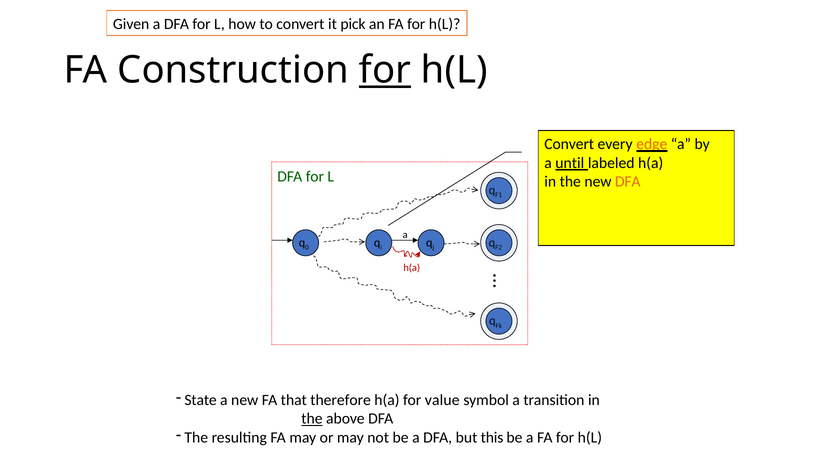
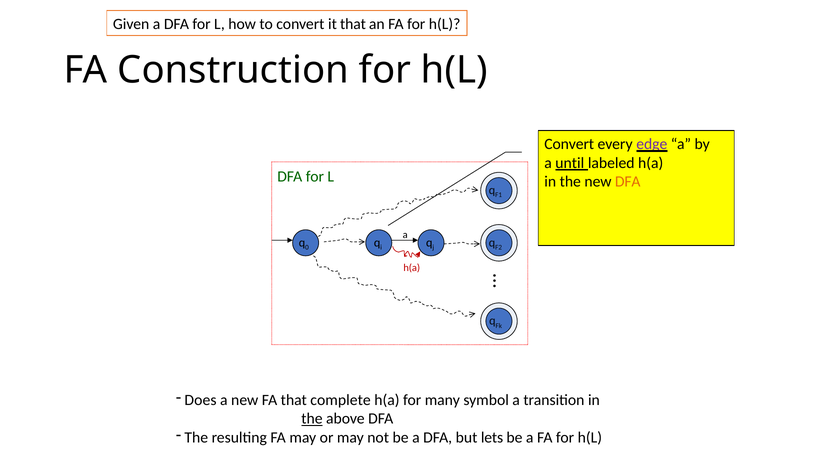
it pick: pick -> that (353, 24)
for underline: present -> none (385, 70)
edge colour: orange -> purple (652, 144)
State: State -> Does (200, 400)
therefore: therefore -> complete (341, 400)
value: value -> many (442, 400)
this: this -> lets (492, 438)
